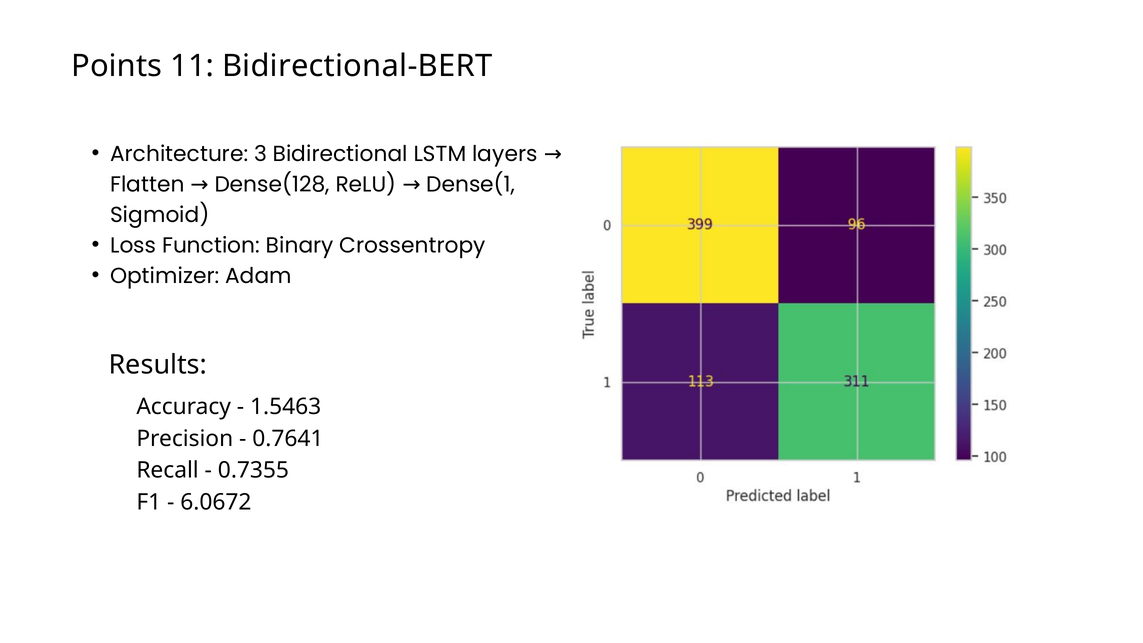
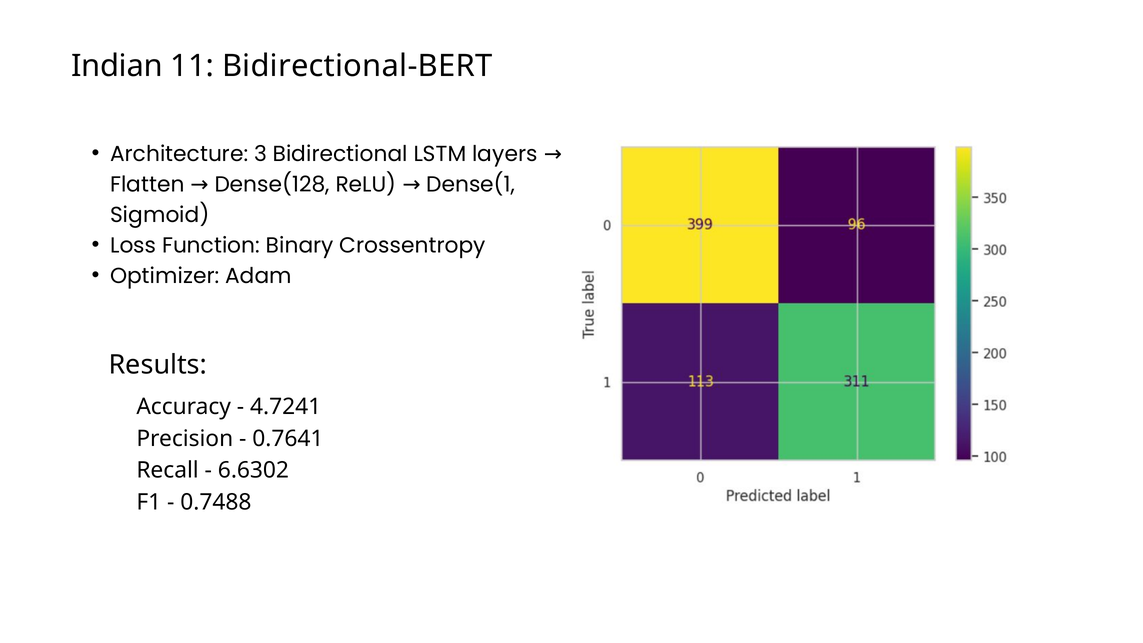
Points: Points -> Indian (117, 66)
1.5463: 1.5463 -> 4.7241 (286, 407)
0.7355: 0.7355 -> 6.6302 (253, 470)
6.0672: 6.0672 -> 0.7488 (216, 502)
